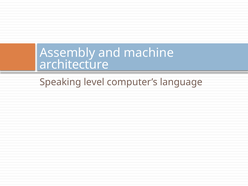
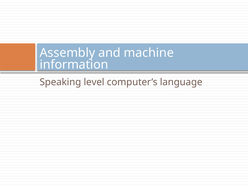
architecture: architecture -> information (74, 65)
